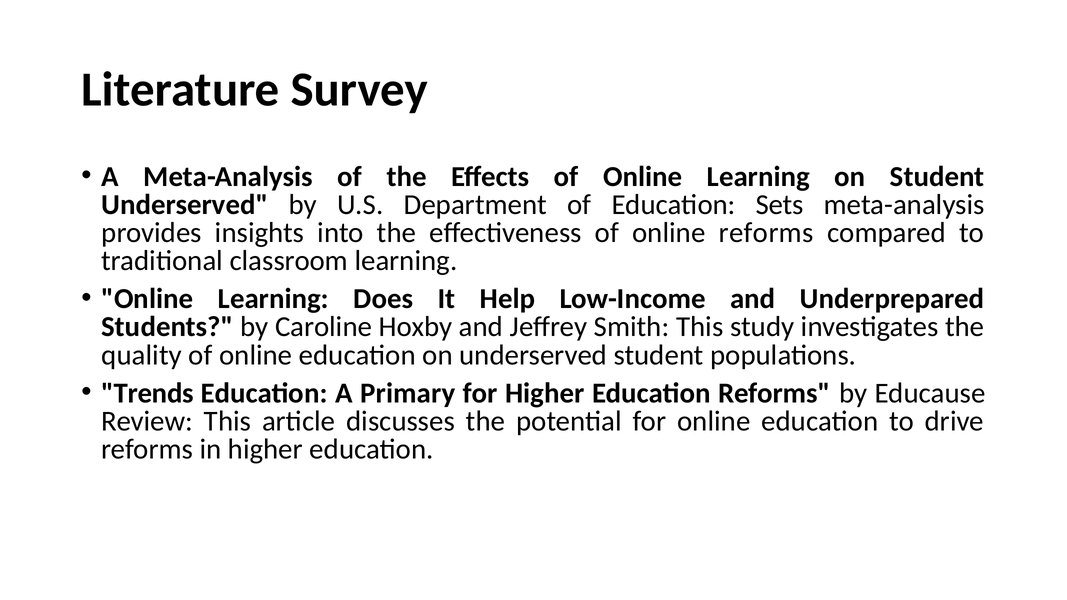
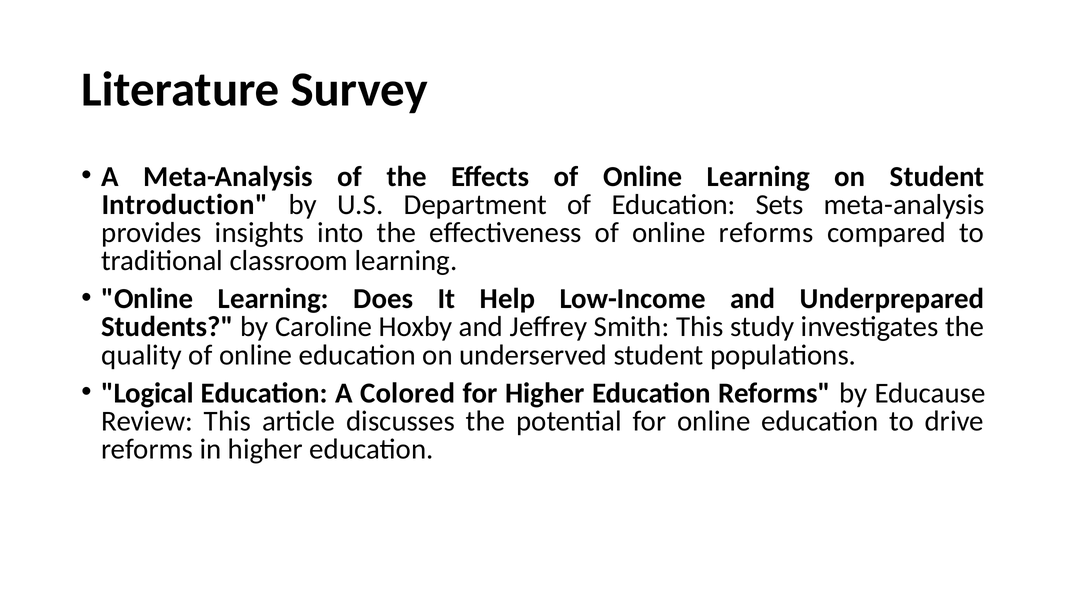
Underserved: Underserved -> Introduction (185, 205)
Trends: Trends -> Logical (147, 393)
Primary: Primary -> Colored (408, 393)
